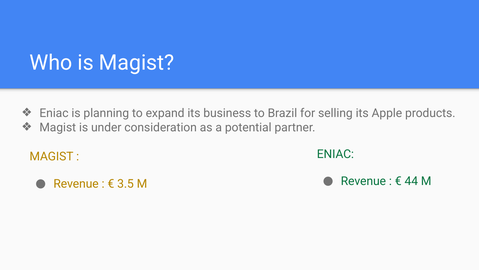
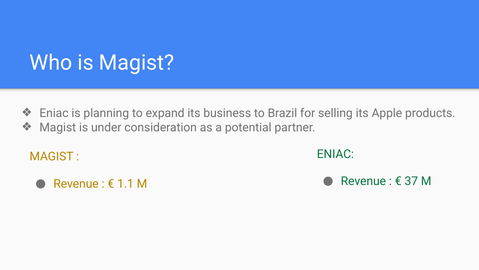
44: 44 -> 37 (411, 181)
3.5: 3.5 -> 1.1 (126, 183)
